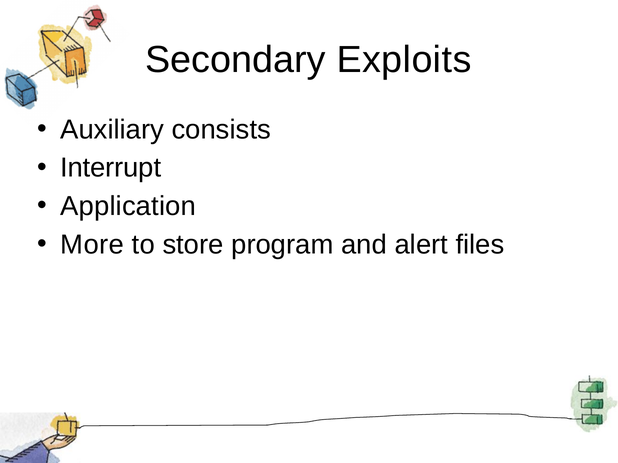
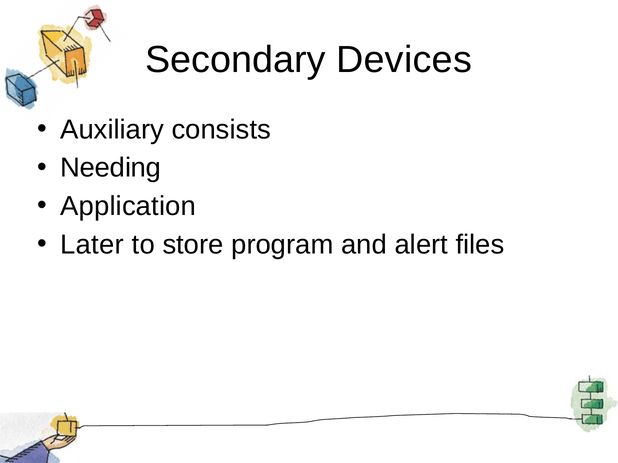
Exploits: Exploits -> Devices (404, 60)
Interrupt: Interrupt -> Needing (111, 168)
More: More -> Later (92, 245)
